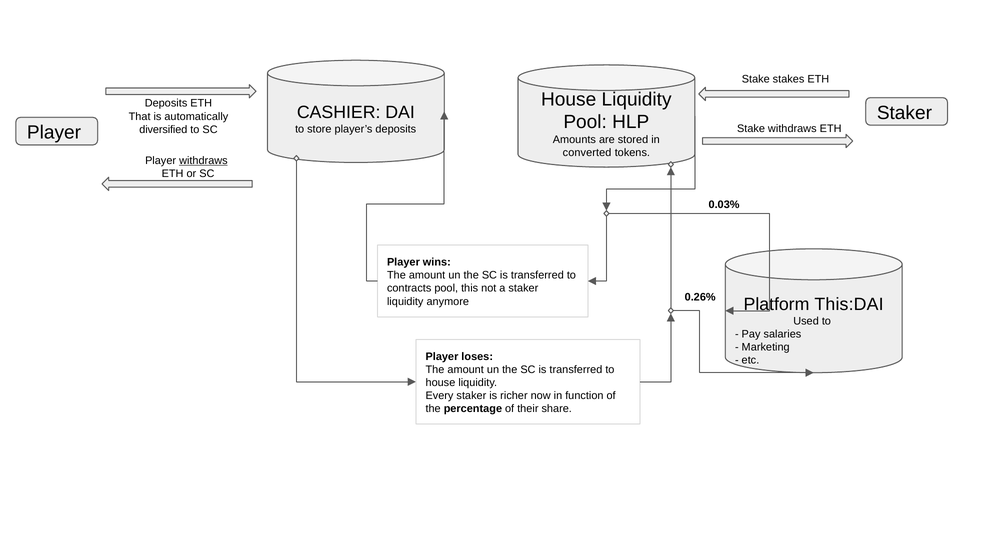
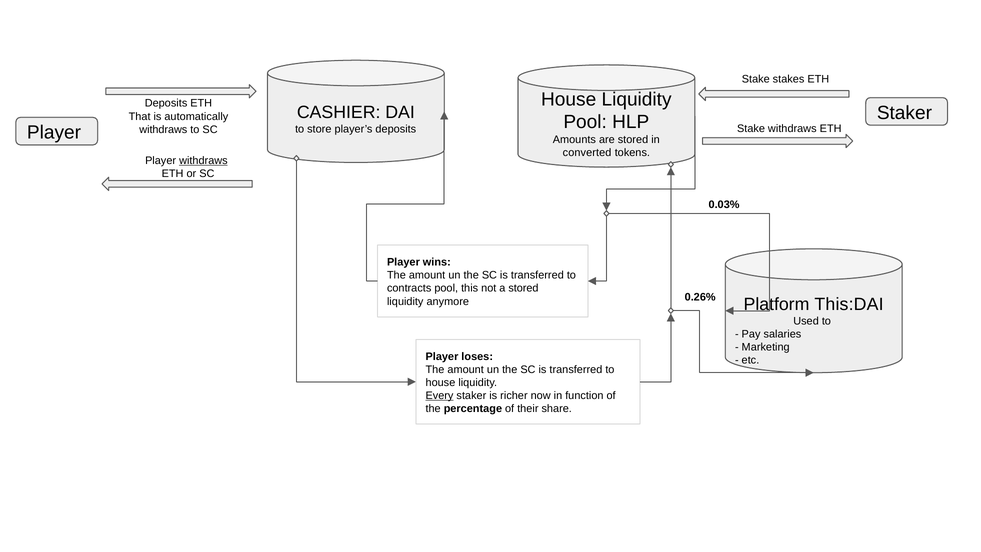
diversified: diversified -> withdraws (163, 129)
a staker: staker -> stored (523, 288)
Every underline: none -> present (440, 395)
